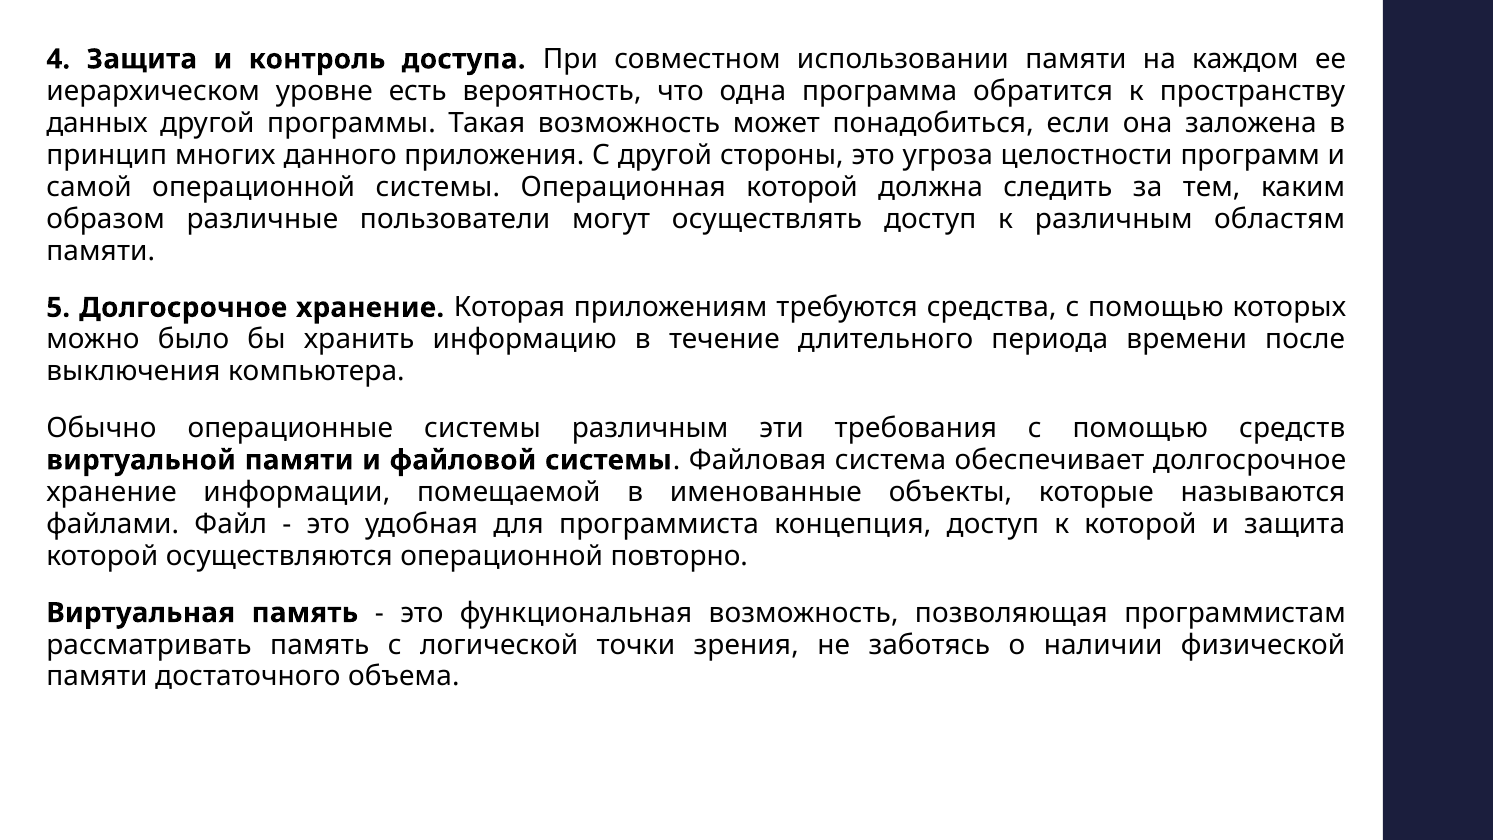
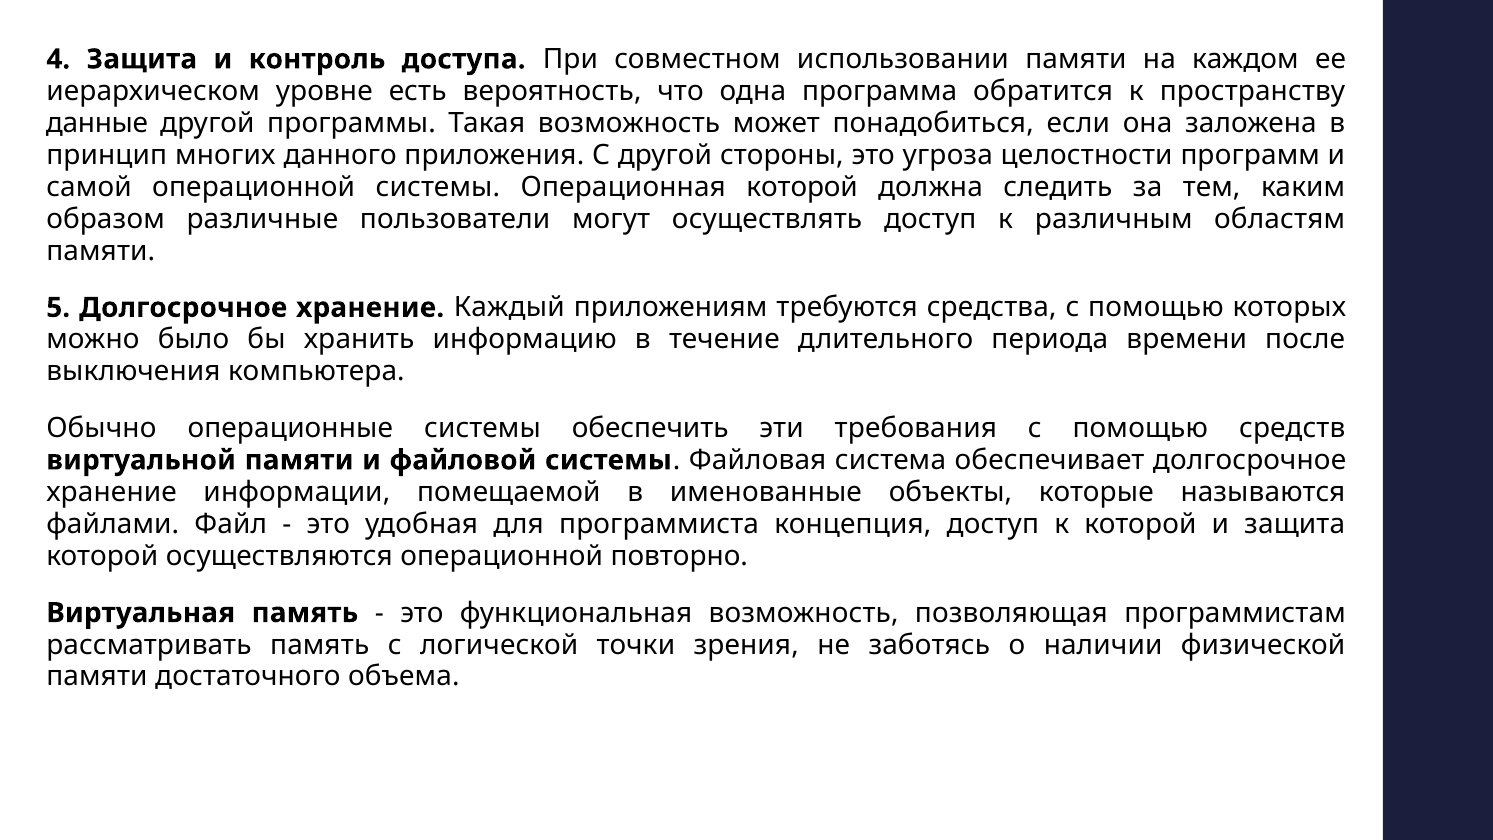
данных: данных -> данные (97, 123)
Которая: Которая -> Каждый (509, 308)
системы различным: различным -> обеспечить (650, 428)
